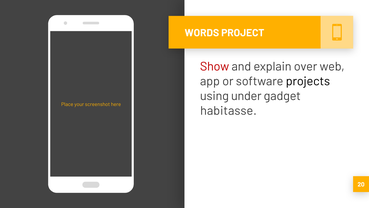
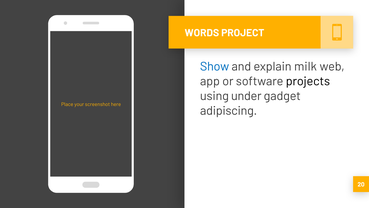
Show colour: red -> blue (215, 66)
over: over -> milk (305, 66)
habitasse: habitasse -> adipiscing (229, 111)
